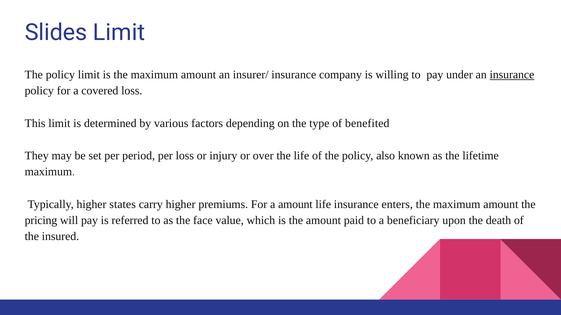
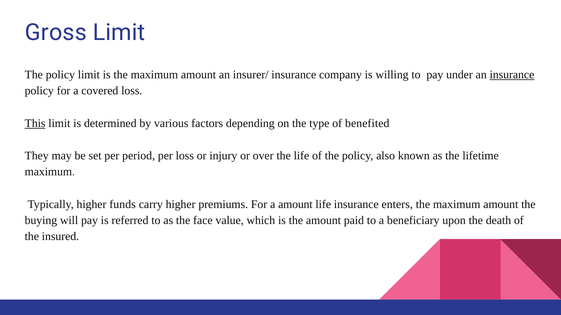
Slides: Slides -> Gross (56, 32)
This underline: none -> present (35, 123)
states: states -> funds (123, 205)
pricing: pricing -> buying (41, 221)
